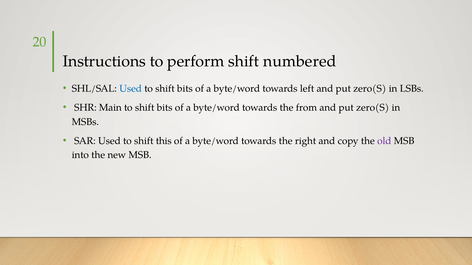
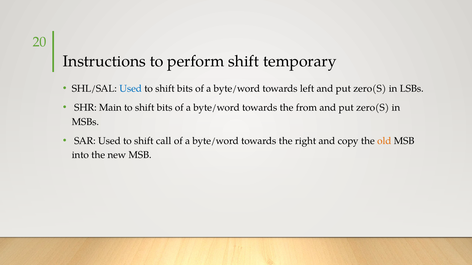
numbered: numbered -> temporary (300, 61)
this: this -> call (164, 141)
old colour: purple -> orange (384, 141)
